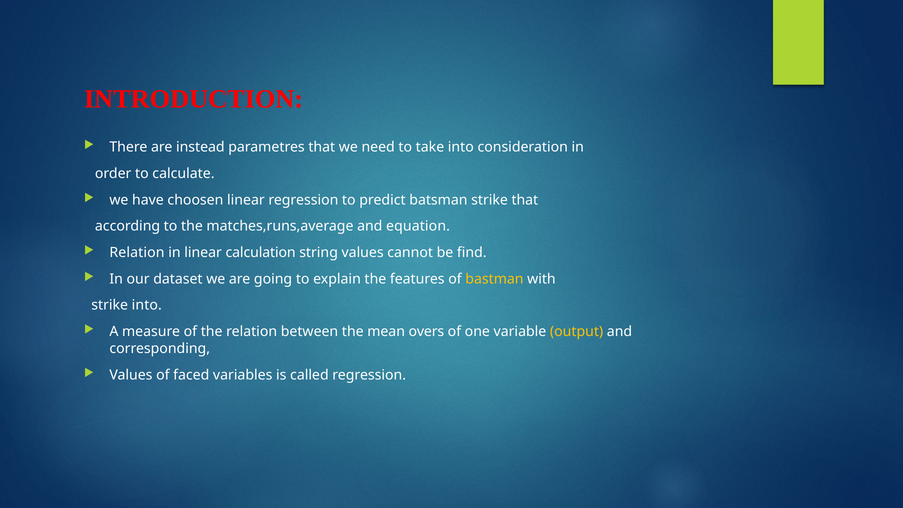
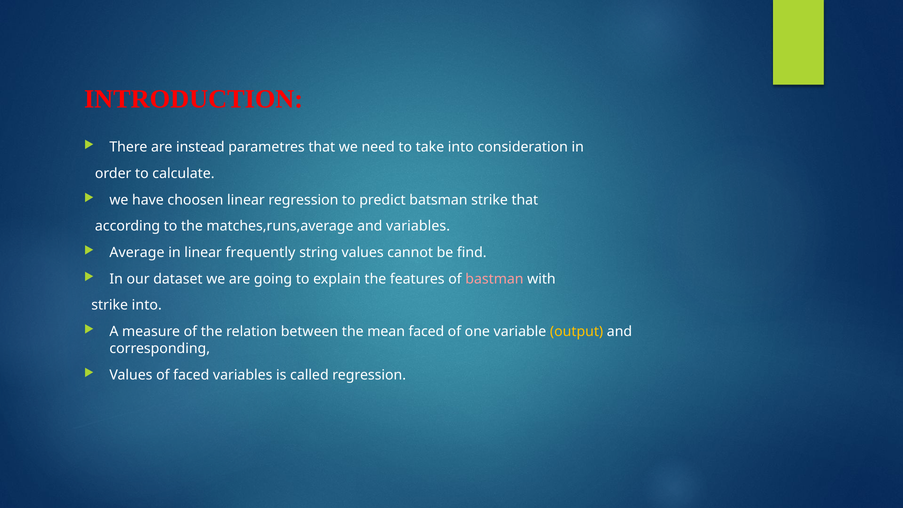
and equation: equation -> variables (418, 226)
Relation: Relation -> Average (137, 253)
calculation: calculation -> frequently (260, 253)
bastman colour: yellow -> pink (494, 279)
mean overs: overs -> faced (426, 332)
